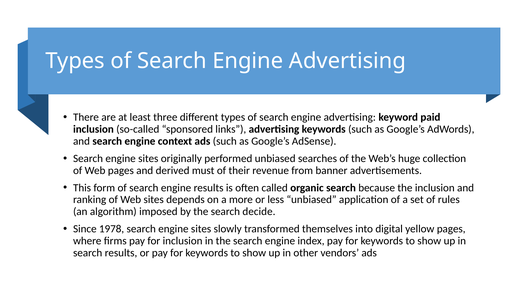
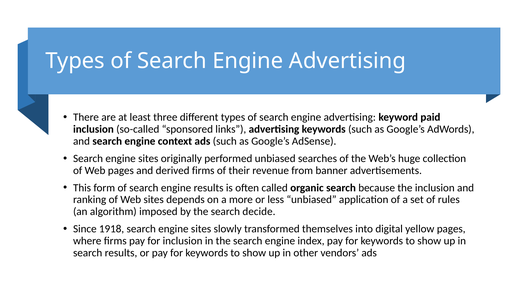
derived must: must -> firms (203, 170)
1978: 1978 -> 1918 (112, 229)
